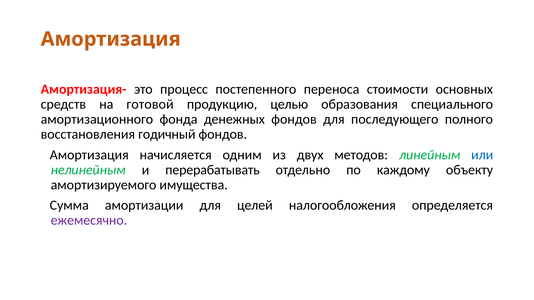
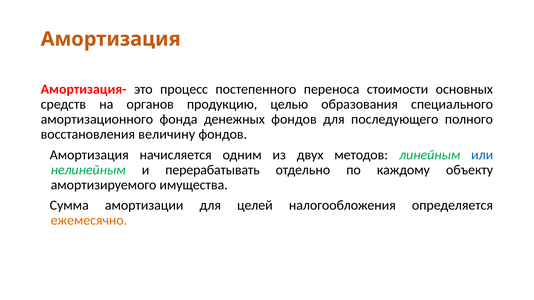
готовой: готовой -> органов (150, 104)
годичный: годичный -> величину (167, 134)
ежемесячно colour: purple -> orange (89, 221)
